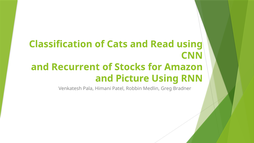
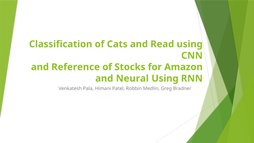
Recurrent: Recurrent -> Reference (76, 67)
Picture: Picture -> Neural (132, 78)
